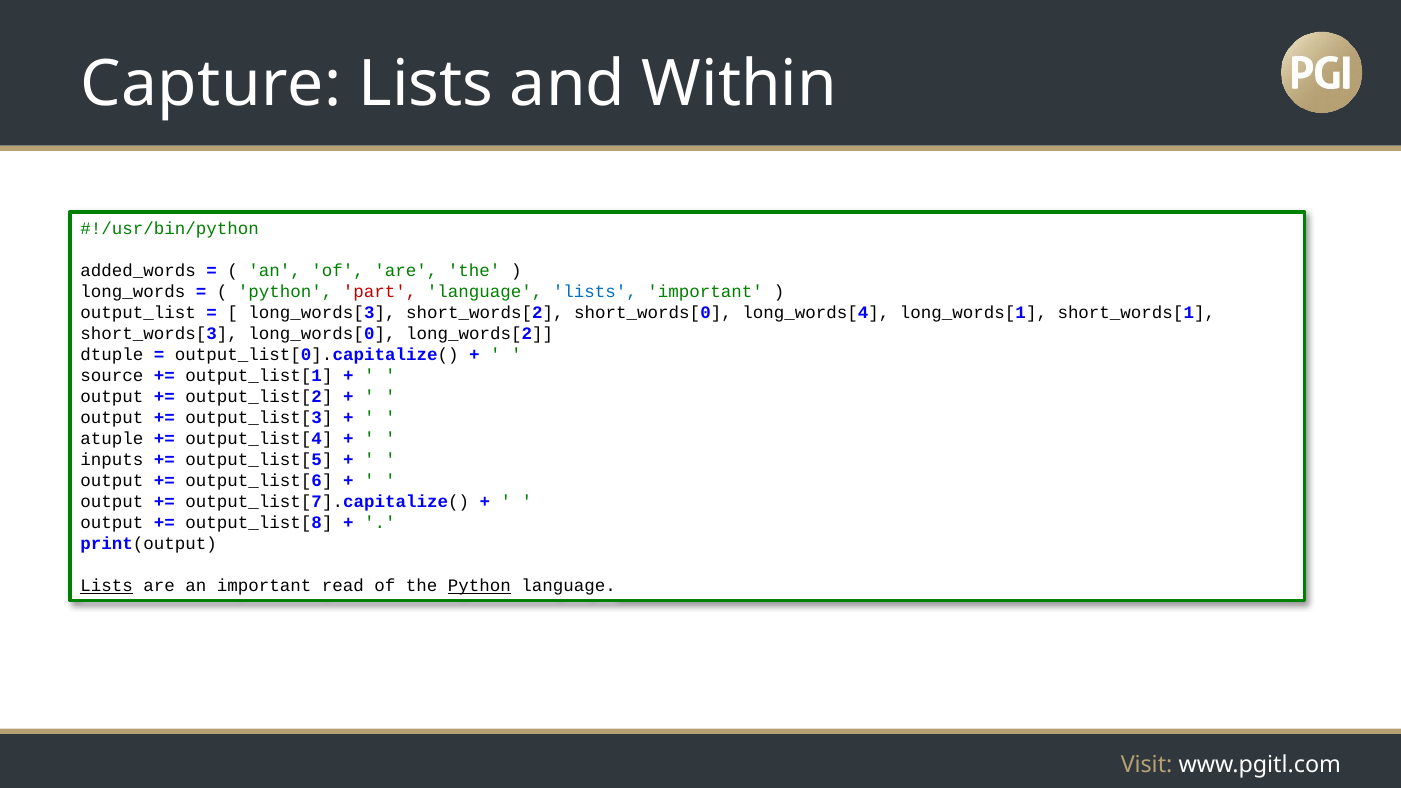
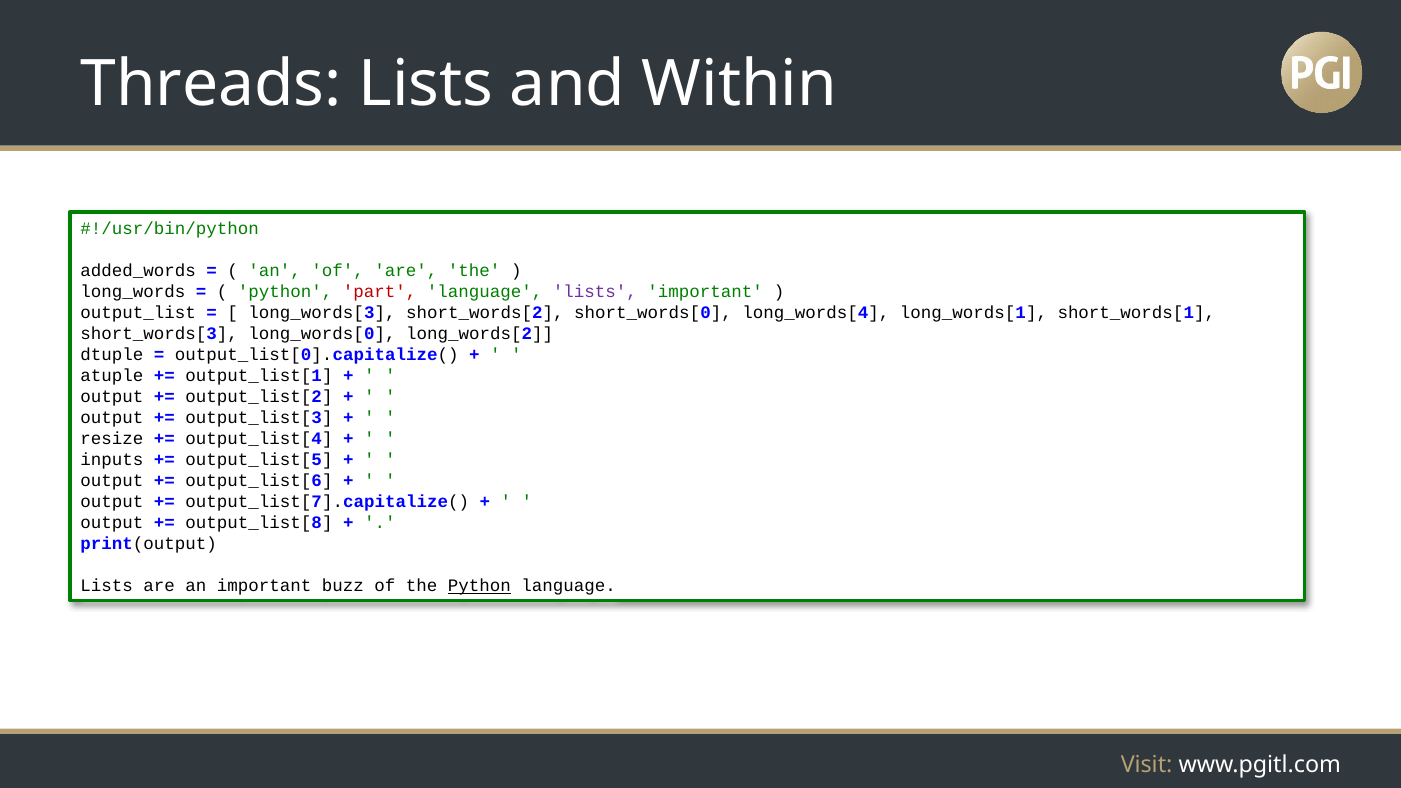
Capture: Capture -> Threads (211, 85)
lists colour: blue -> purple (595, 292)
source: source -> atuple (112, 376)
atuple: atuple -> resize (112, 439)
Lists underline: present -> none (107, 586)
read: read -> buzz (343, 586)
